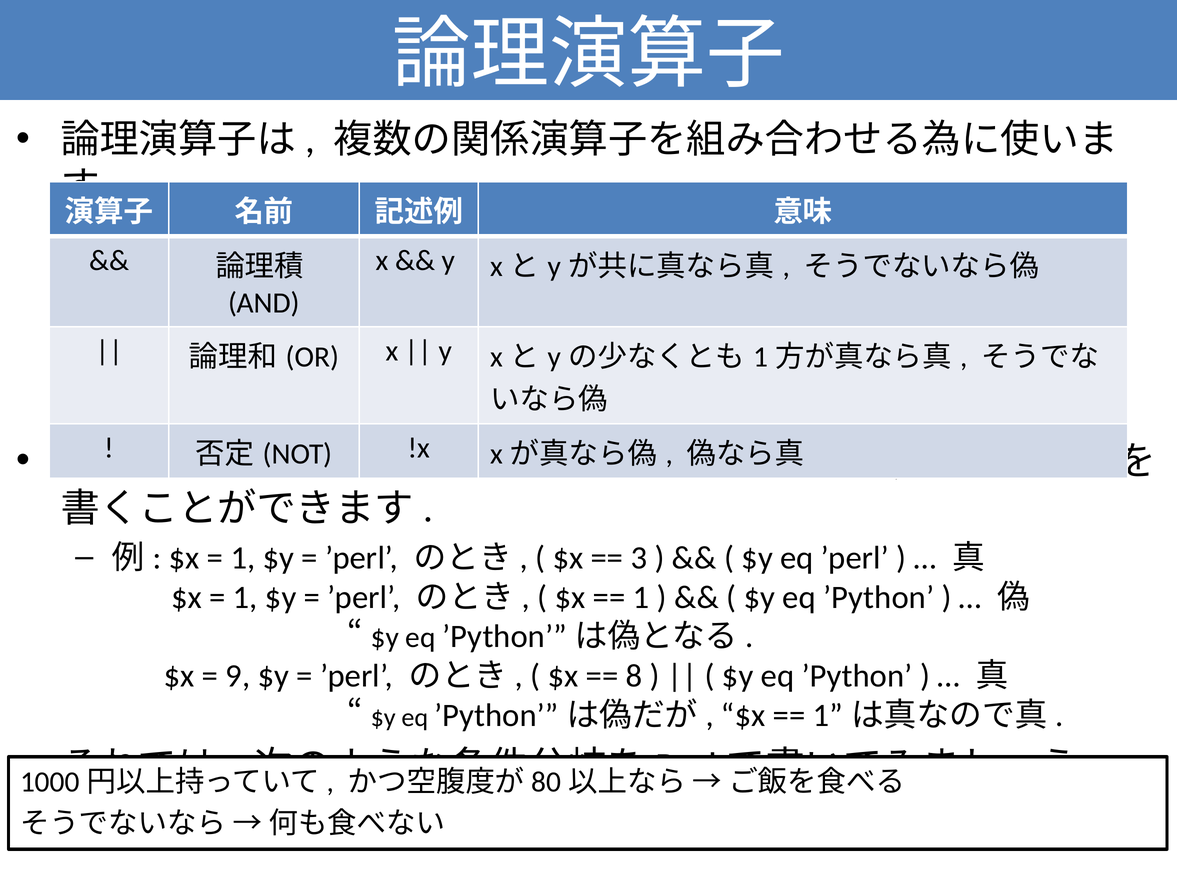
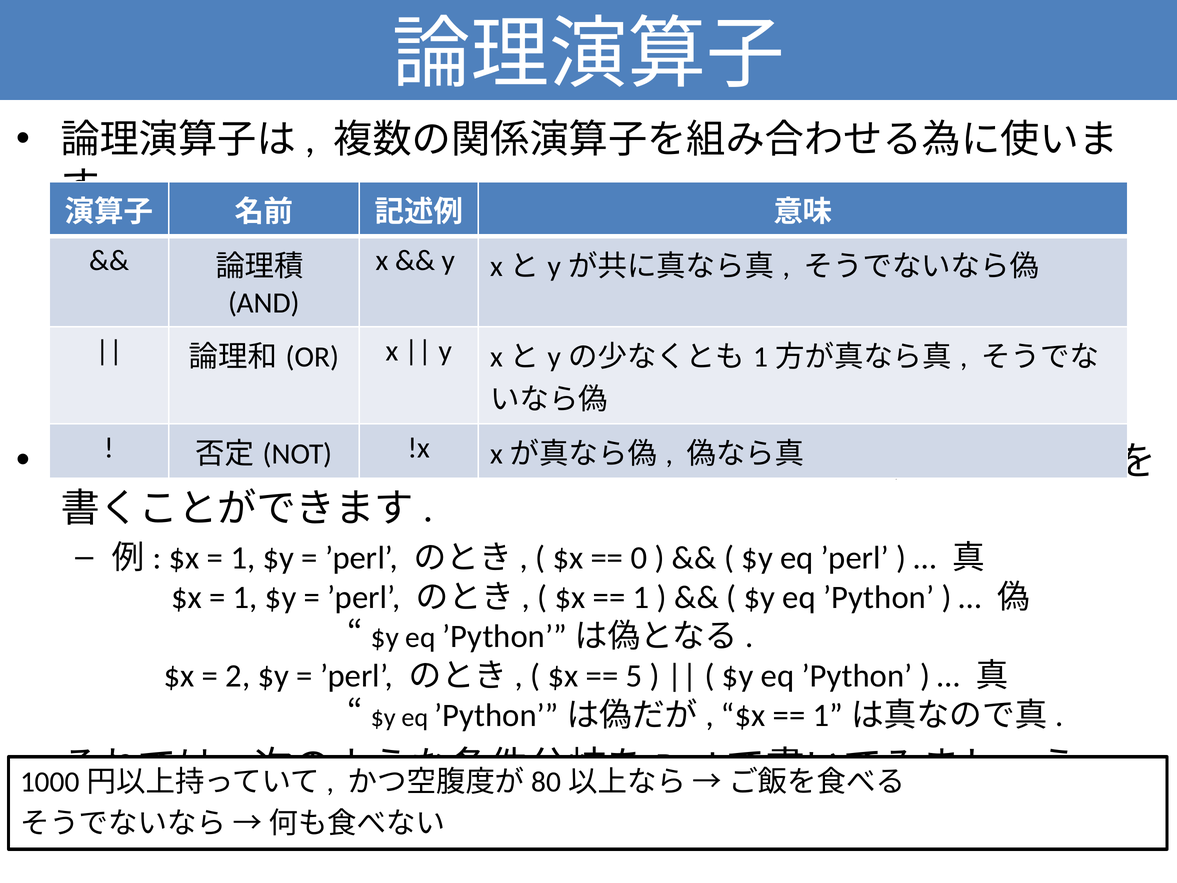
3: 3 -> 0 (639, 558)
9: 9 -> 2 (238, 676)
8: 8 -> 5 (634, 676)
